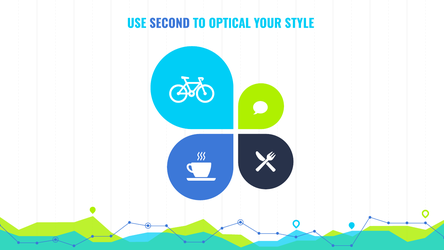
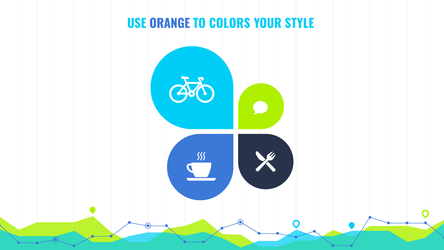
SECOND: SECOND -> ORANGE (170, 24)
OPTICAL: OPTICAL -> COLORS (230, 24)
